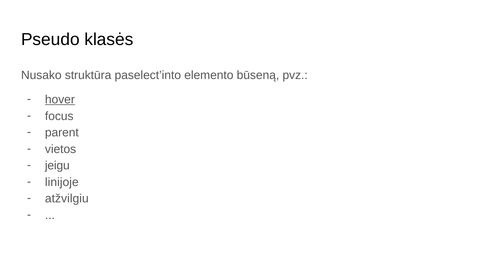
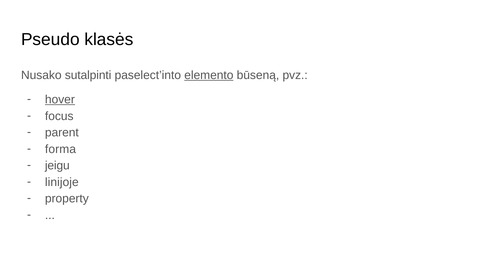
struktūra: struktūra -> sutalpinti (88, 75)
elemento underline: none -> present (209, 75)
vietos: vietos -> forma (60, 149)
atžvilgiu: atžvilgiu -> property (67, 199)
